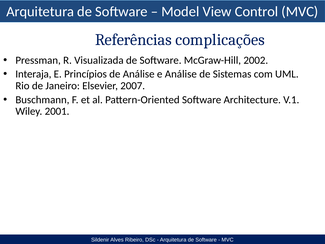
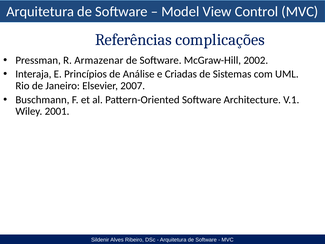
Visualizada: Visualizada -> Armazenar (99, 60)
e Análise: Análise -> Criadas (181, 74)
